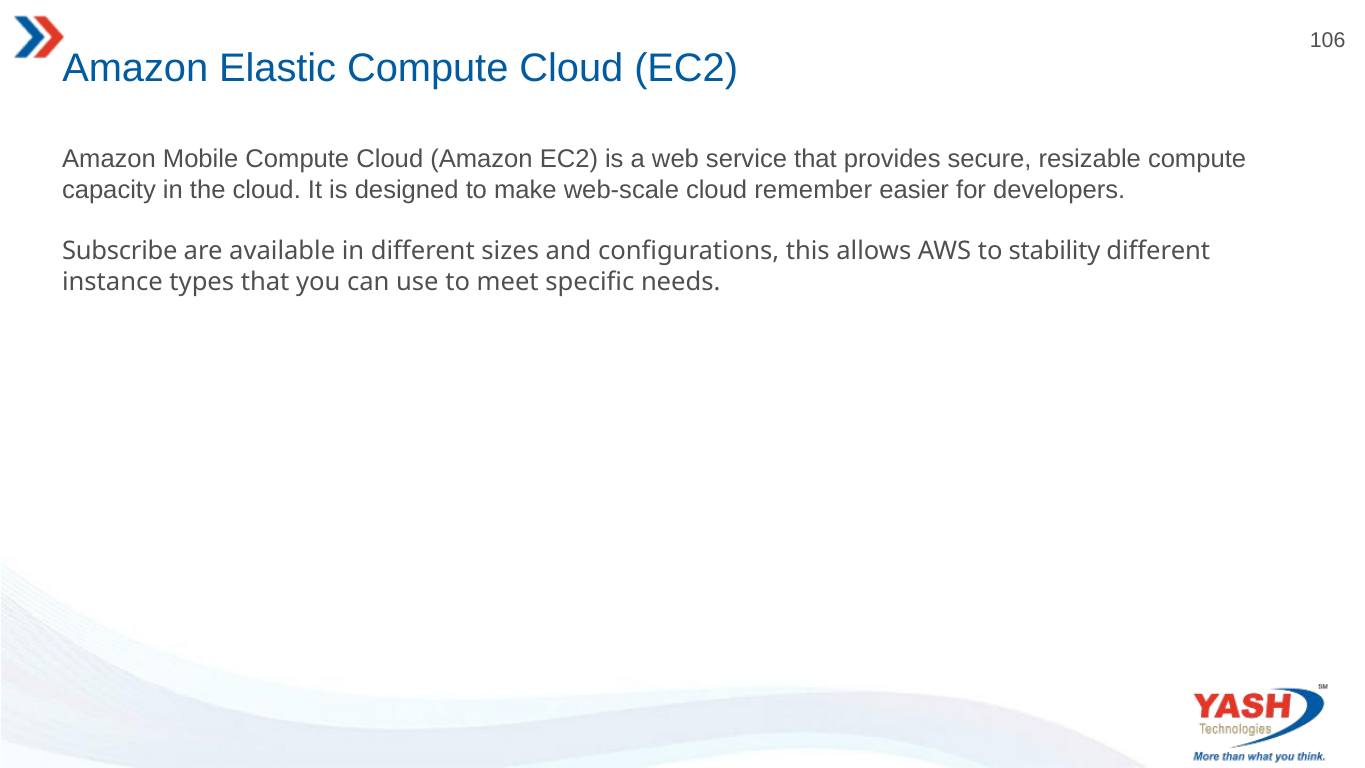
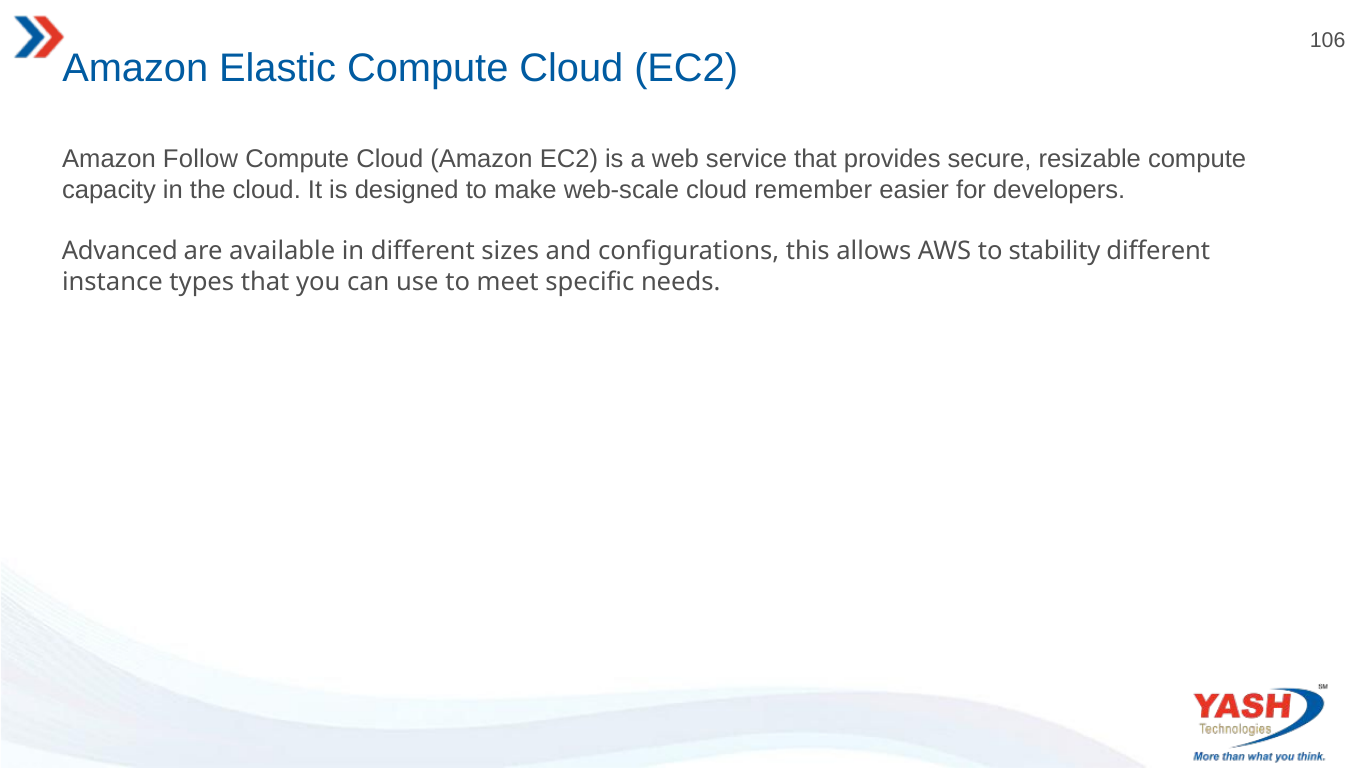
Mobile: Mobile -> Follow (201, 159)
Subscribe: Subscribe -> Advanced (120, 251)
